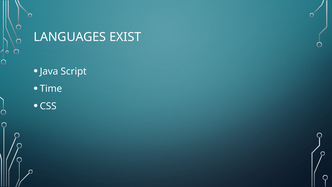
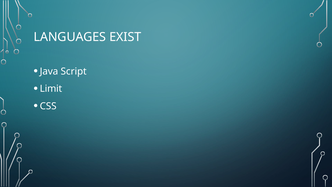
Time: Time -> Limit (51, 89)
